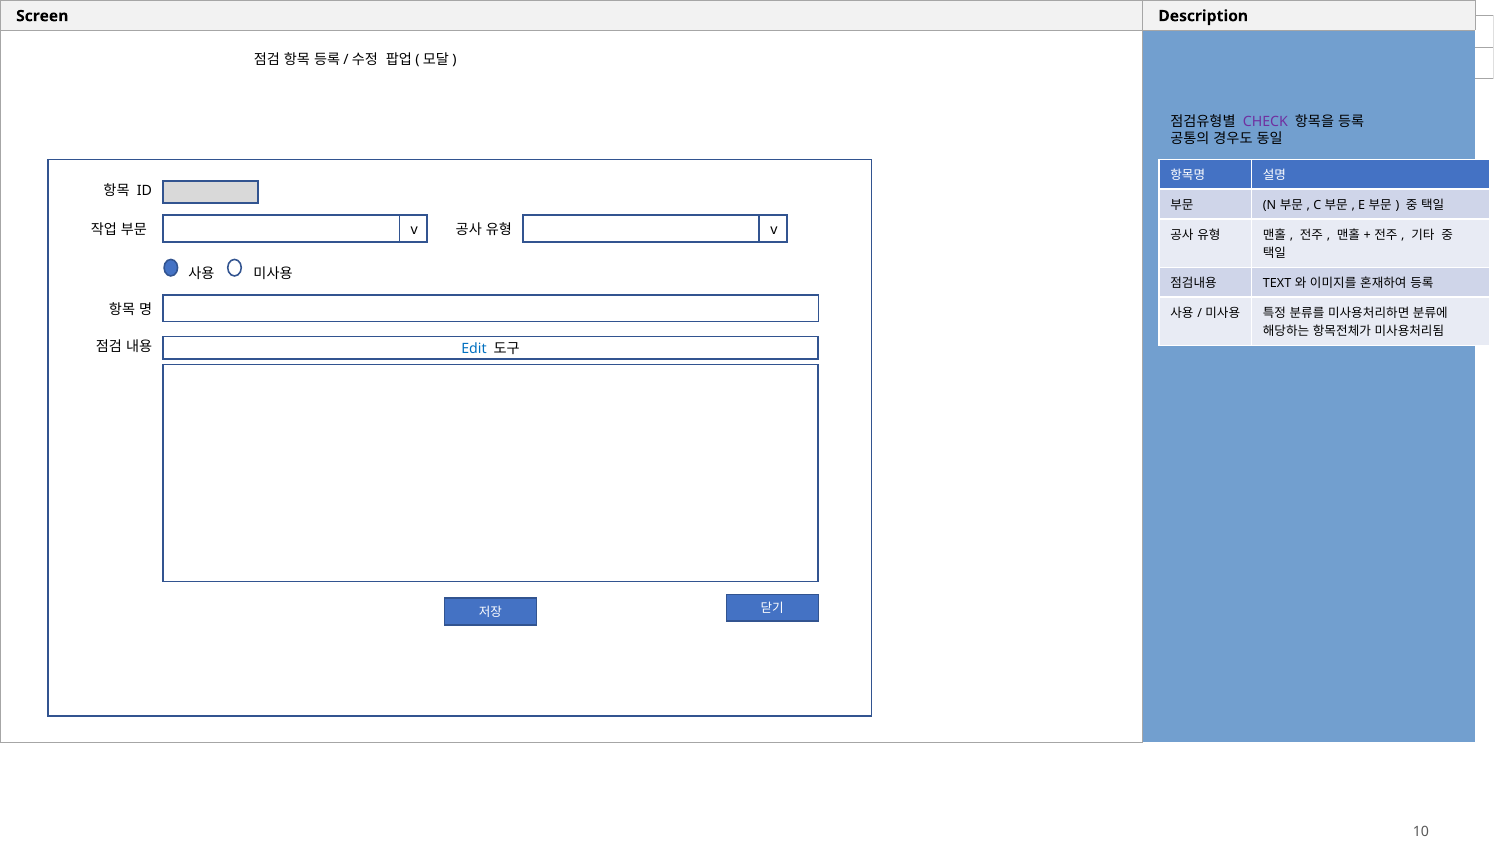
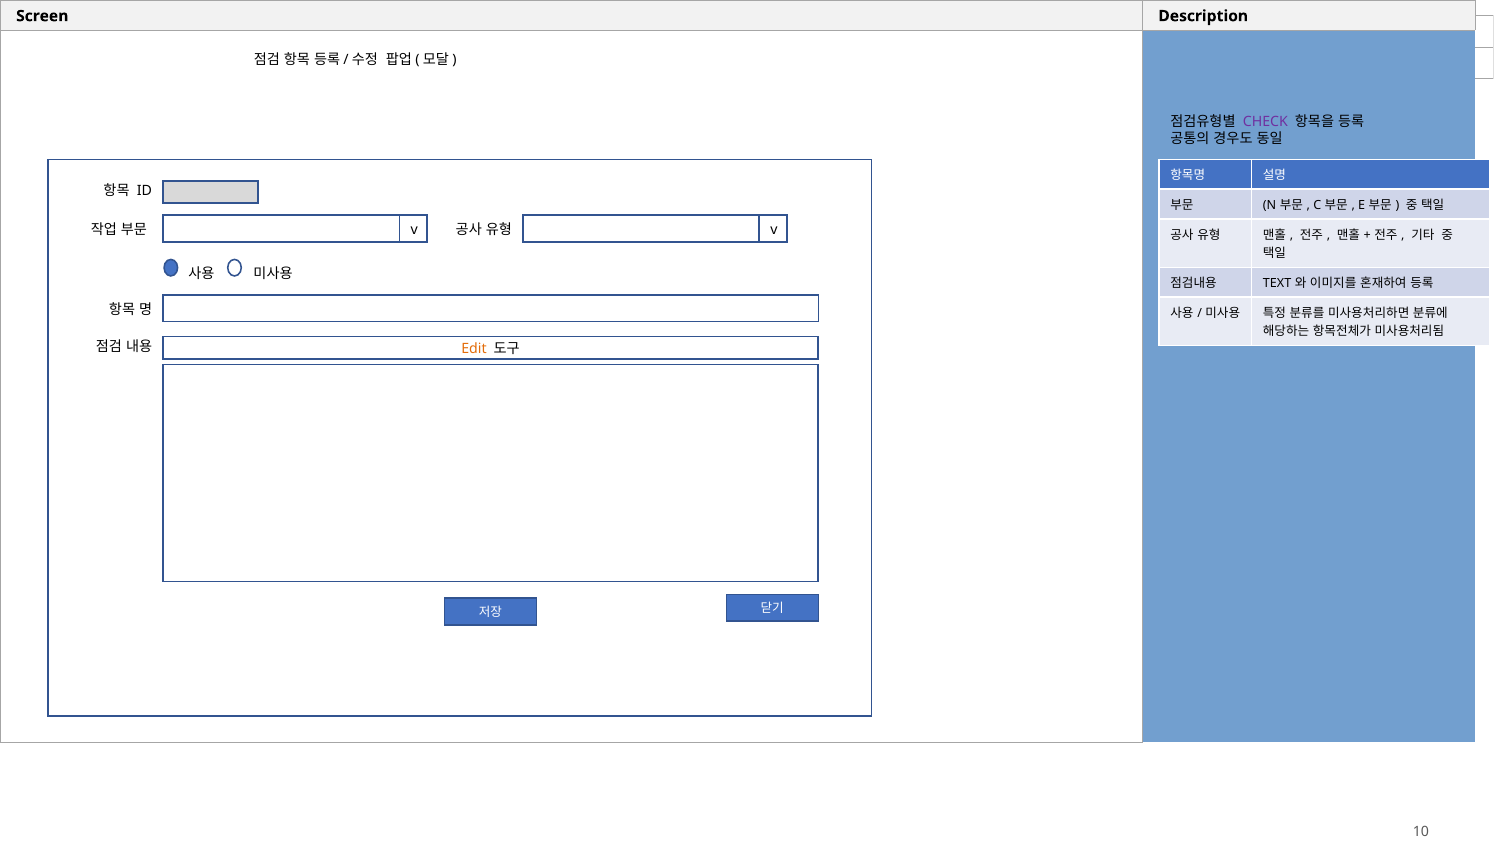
Edit colour: blue -> orange (474, 349)
